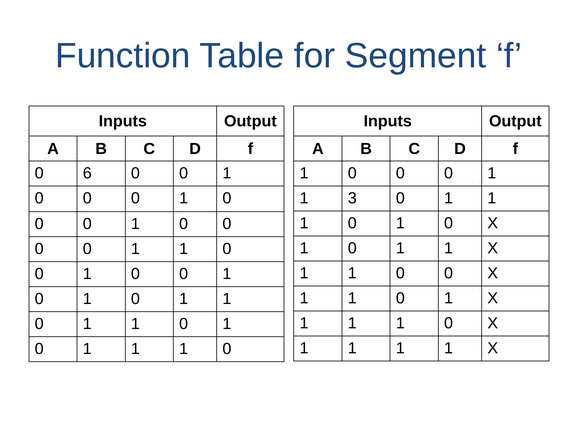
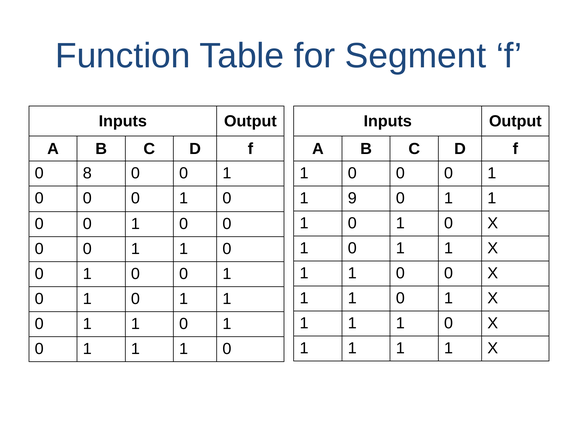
6: 6 -> 8 (87, 173)
3: 3 -> 9 (352, 198)
